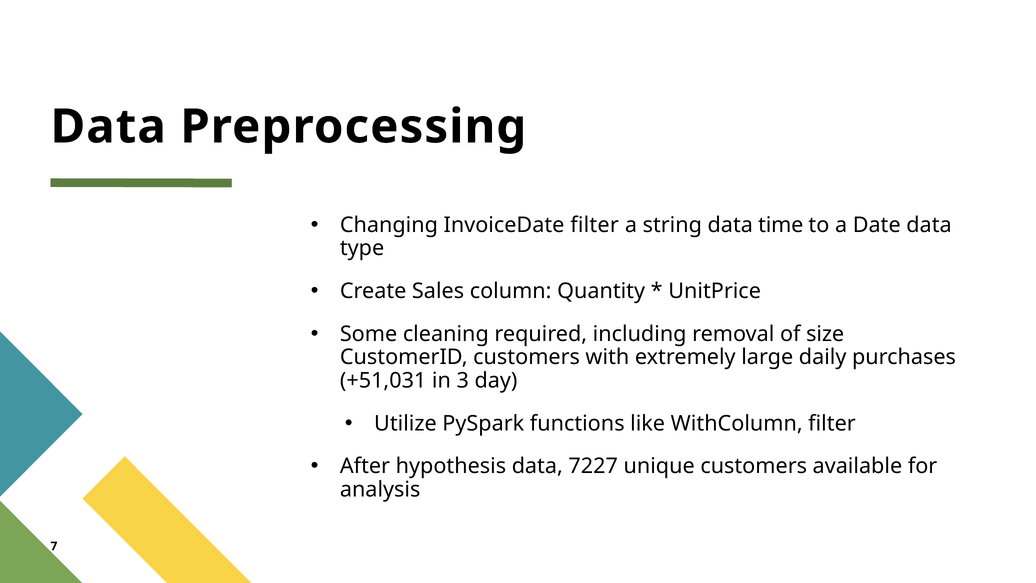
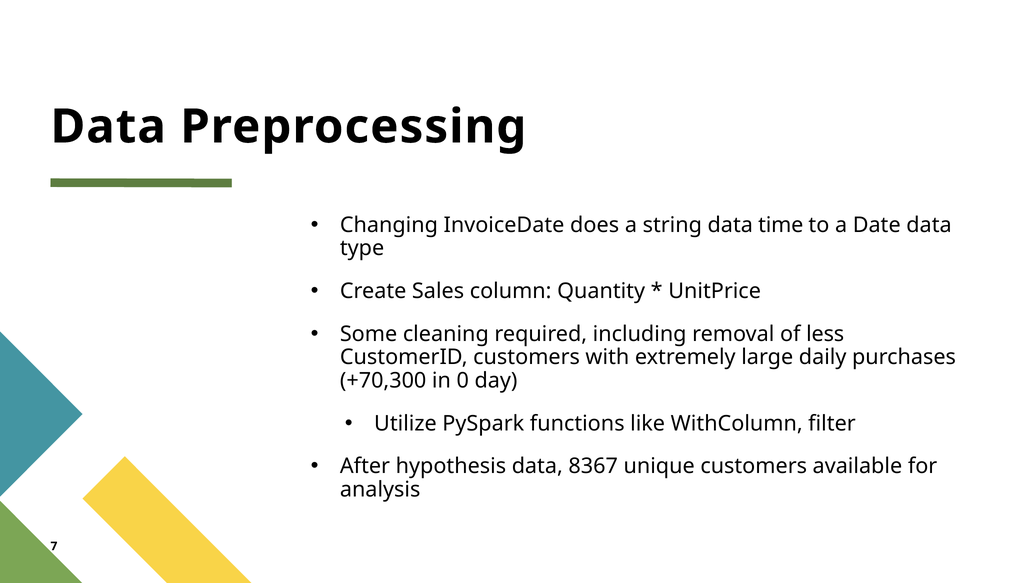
InvoiceDate filter: filter -> does (595, 225)
size: size -> less (825, 334)
+51,031: +51,031 -> +70,300 (383, 380)
3: 3 -> 0 (463, 380)
7227: 7227 -> 8367 (593, 466)
